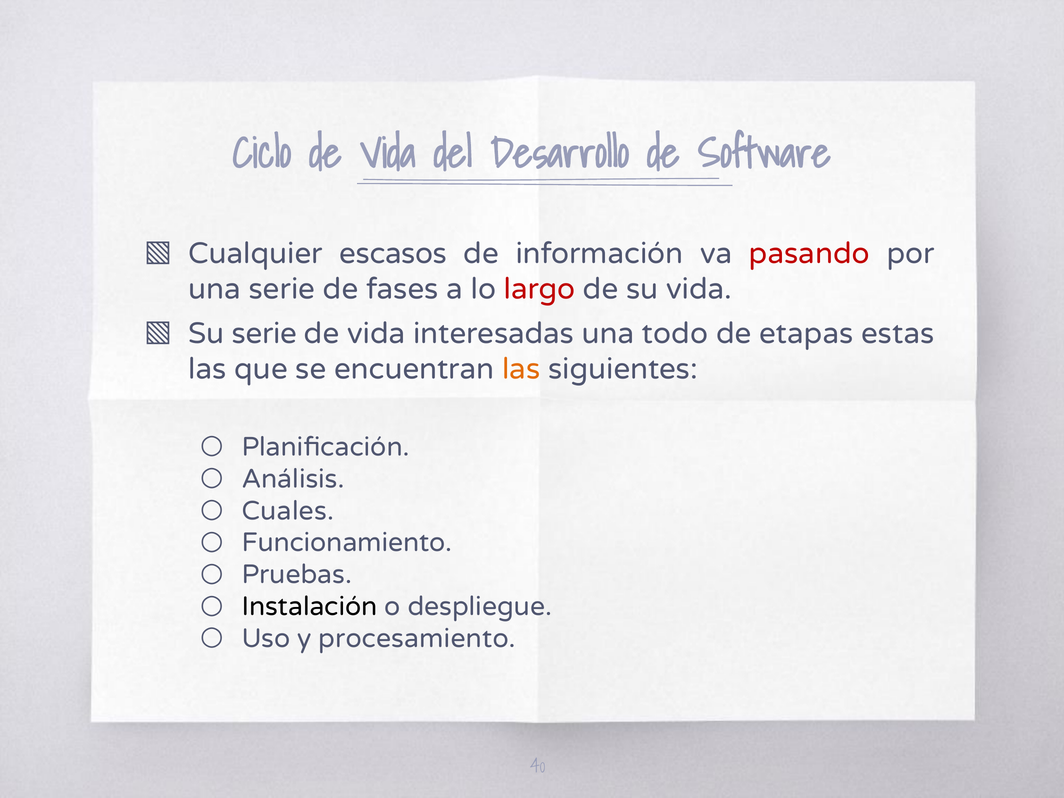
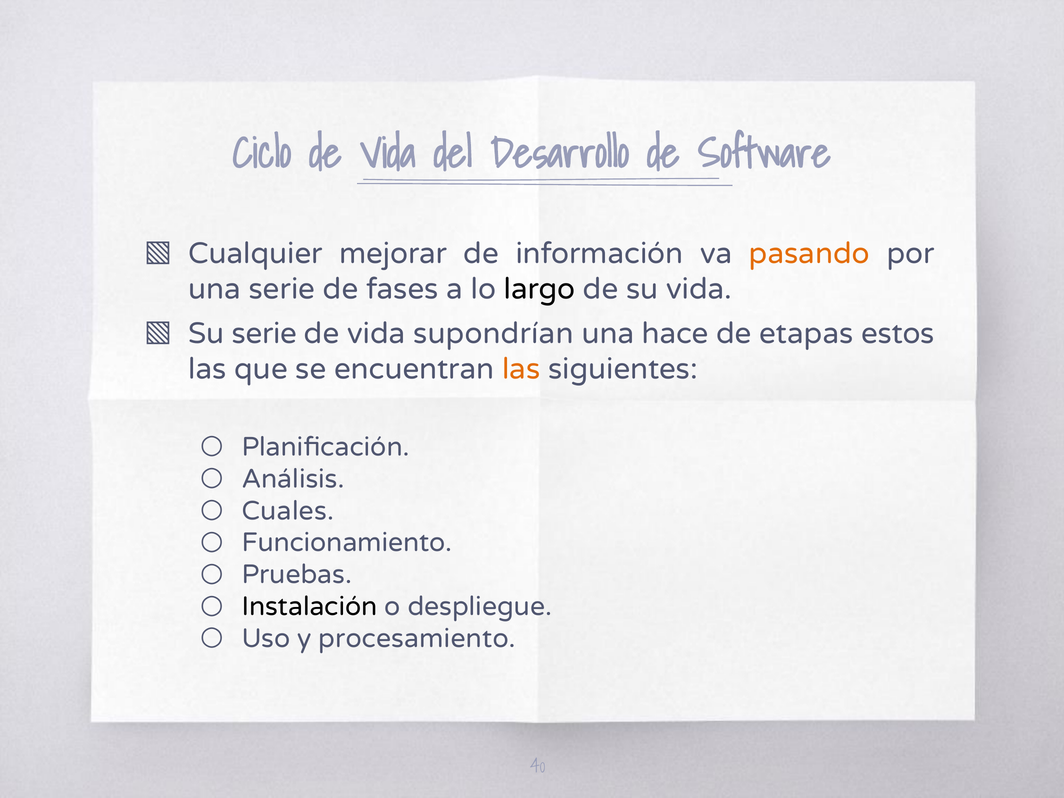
escasos: escasos -> mejorar (393, 254)
pasando colour: red -> orange (809, 254)
largo colour: red -> black (540, 289)
interesadas: interesadas -> supondrían (493, 334)
todo: todo -> hace (675, 334)
estas: estas -> estos (898, 334)
